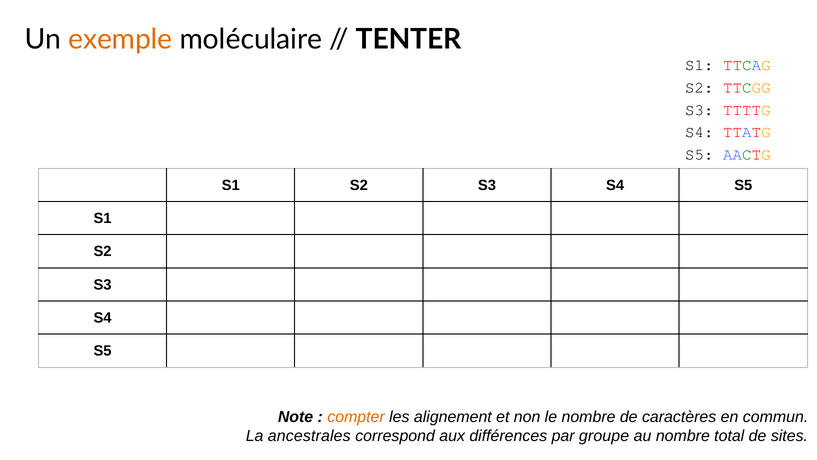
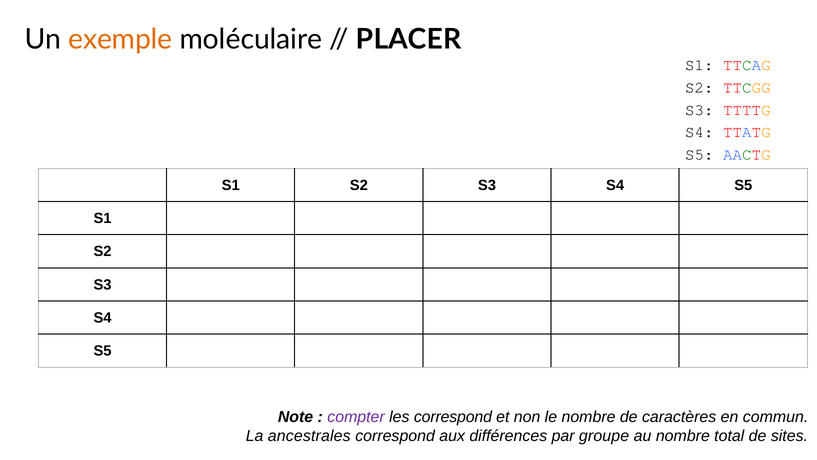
TENTER: TENTER -> PLACER (409, 40)
compter colour: orange -> purple (356, 416)
les alignement: alignement -> correspond (453, 416)
